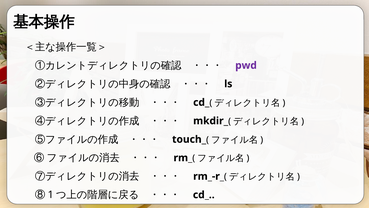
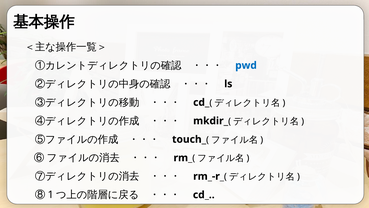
pwd colour: purple -> blue (246, 65)
